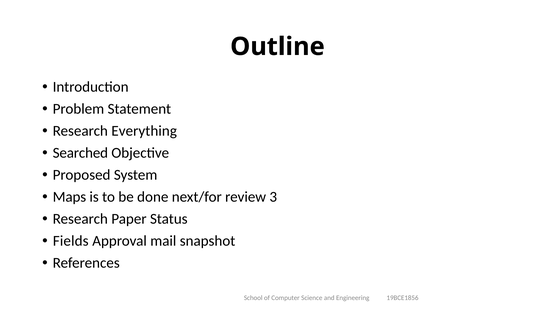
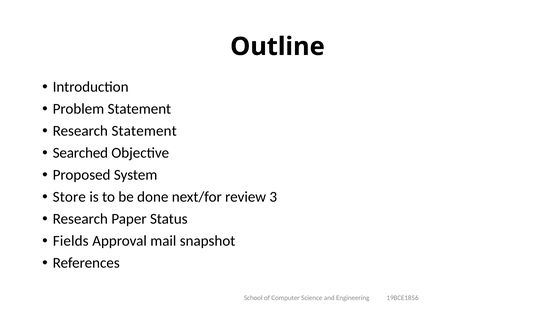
Research Everything: Everything -> Statement (144, 131)
Maps: Maps -> Store (69, 197)
